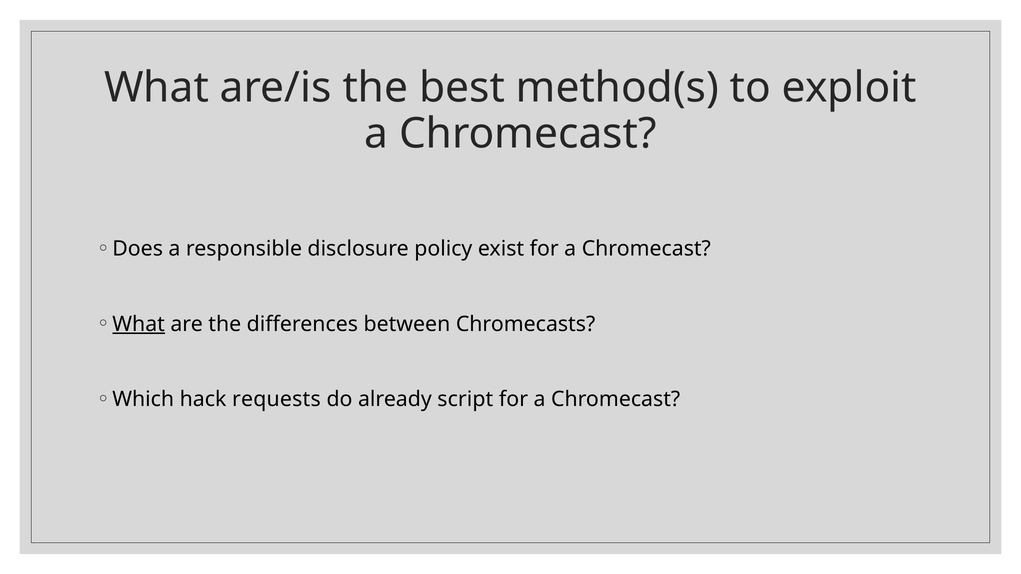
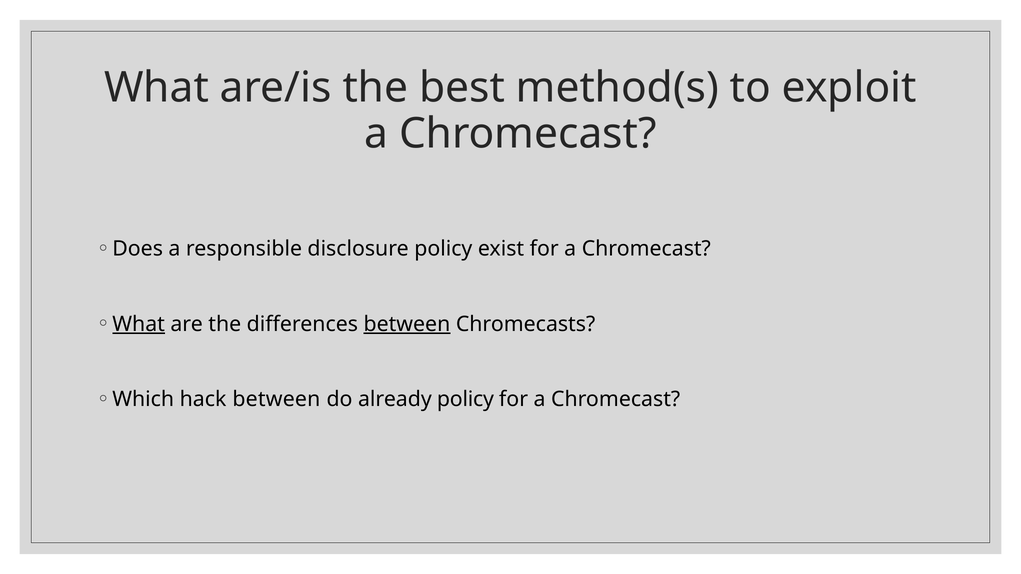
between underline: none -> present (407, 324)
hack requests: requests -> between (276, 400)
already script: script -> policy (465, 400)
